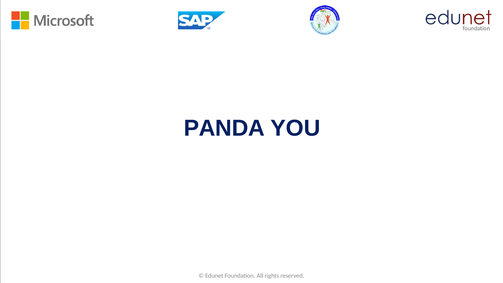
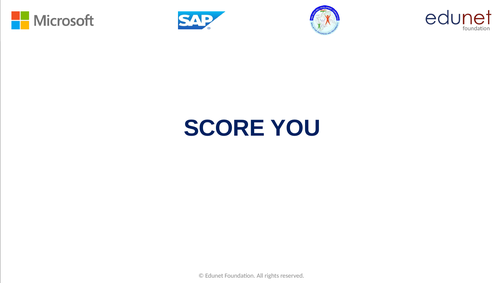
PANDA: PANDA -> SCORE (224, 128)
